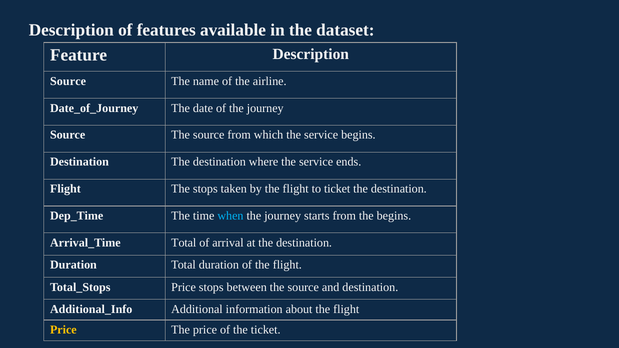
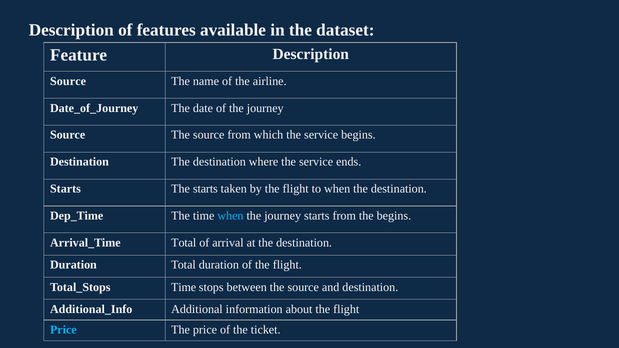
Flight: Flight -> Starts (65, 189)
The stops: stops -> starts (205, 189)
to ticket: ticket -> when (337, 189)
Price: Price -> Time (184, 287)
Price colour: yellow -> light blue (63, 330)
